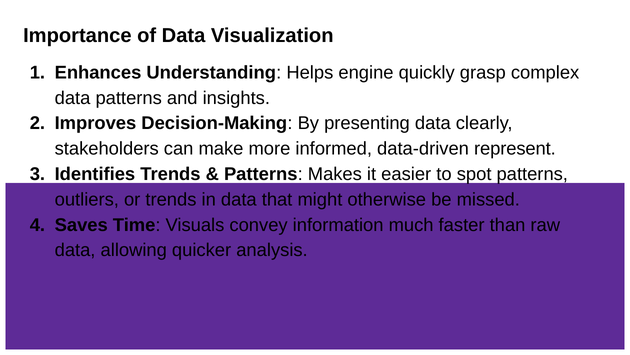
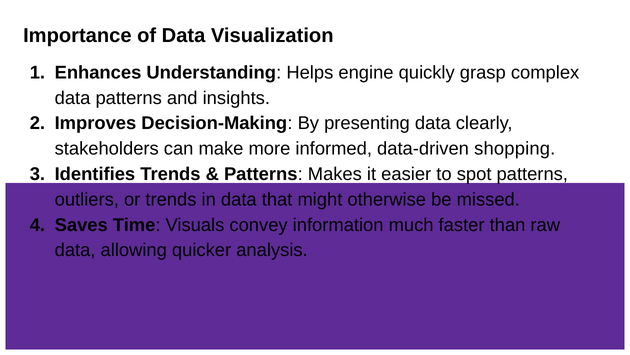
represent: represent -> shopping (515, 149)
